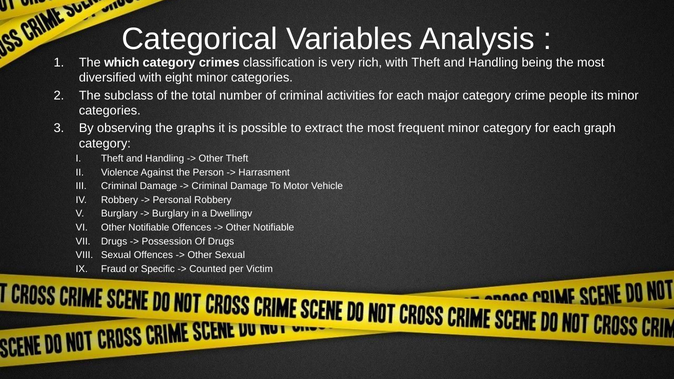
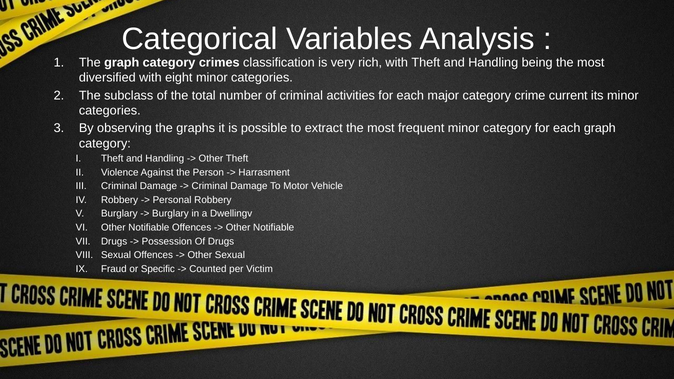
The which: which -> graph (122, 63)
people: people -> current (568, 95)
